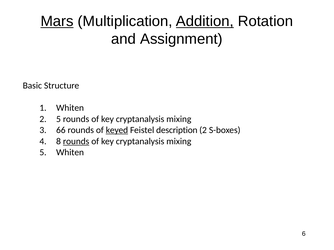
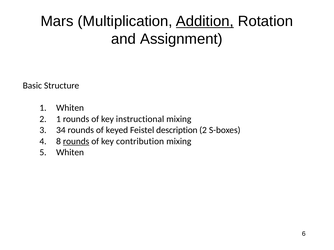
Mars underline: present -> none (57, 21)
2 5: 5 -> 1 (59, 119)
cryptanalysis: cryptanalysis -> instructional (140, 119)
66: 66 -> 34 (61, 130)
keyed underline: present -> none (117, 130)
cryptanalysis: cryptanalysis -> contribution (140, 141)
